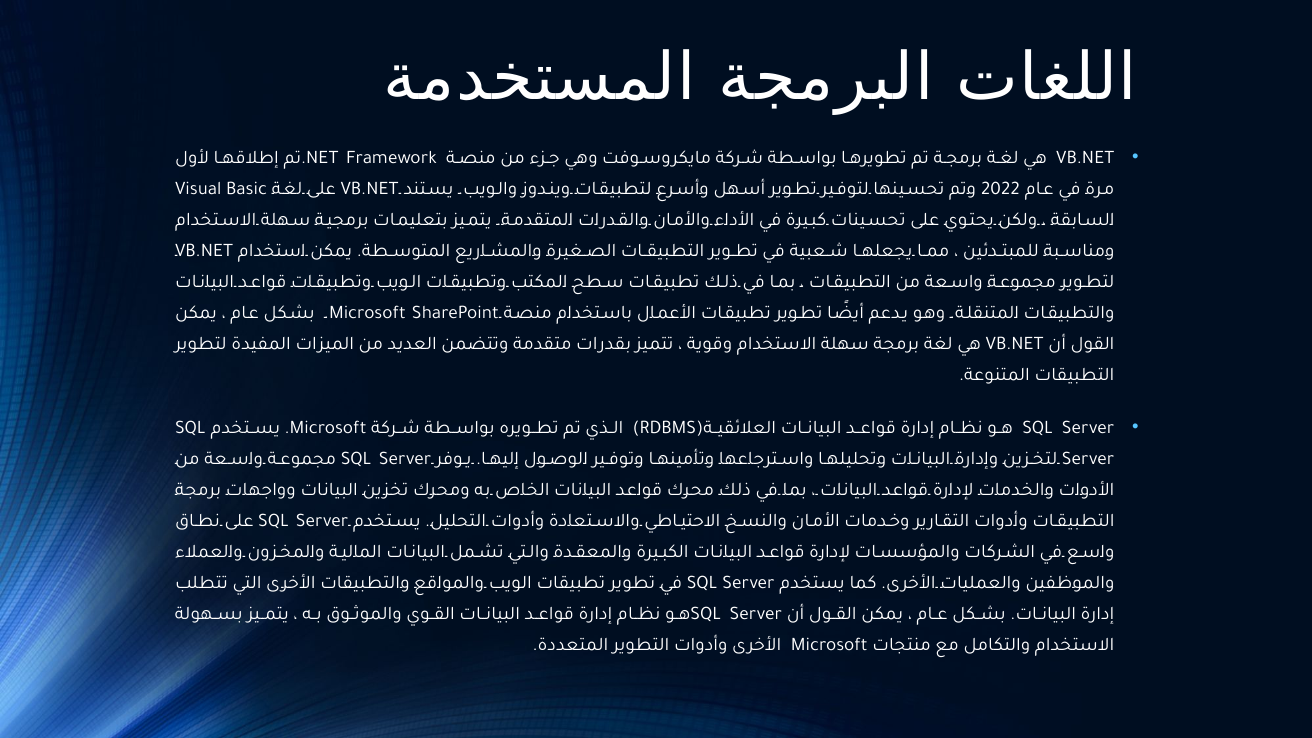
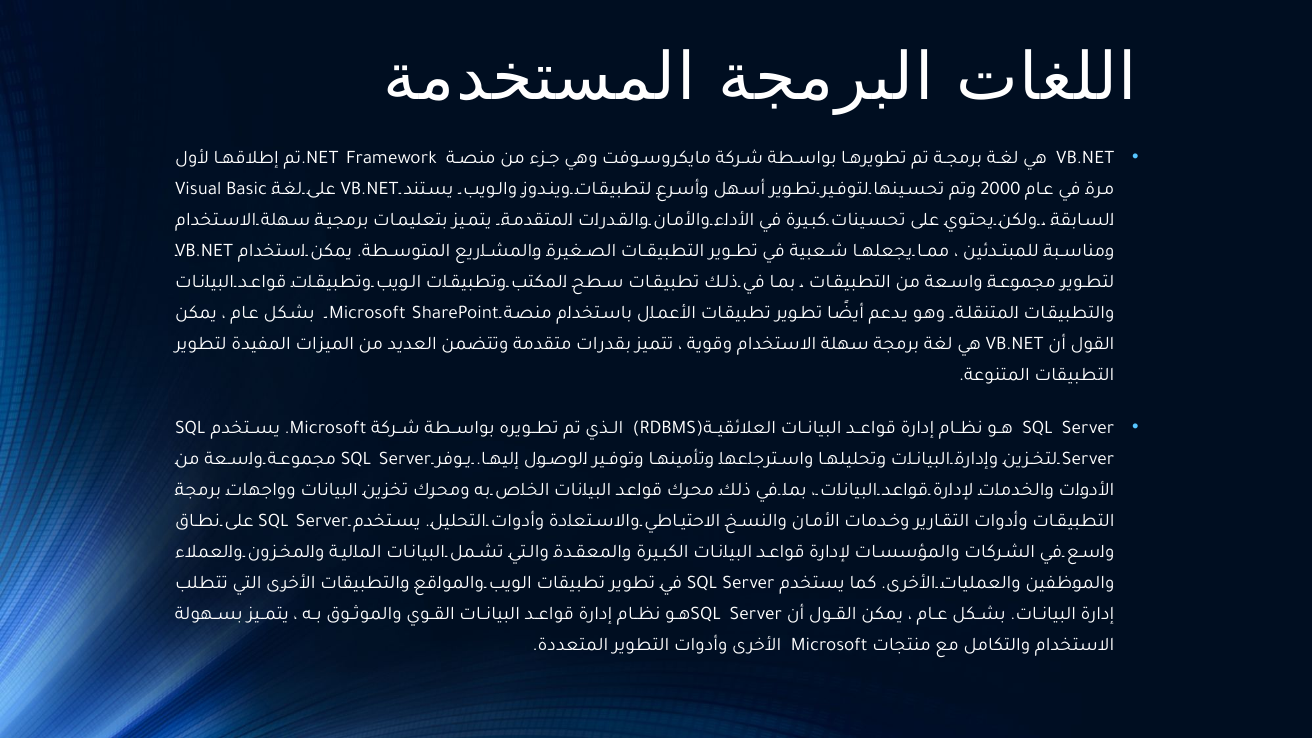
2022: 2022 -> 2000 (1001, 188)
